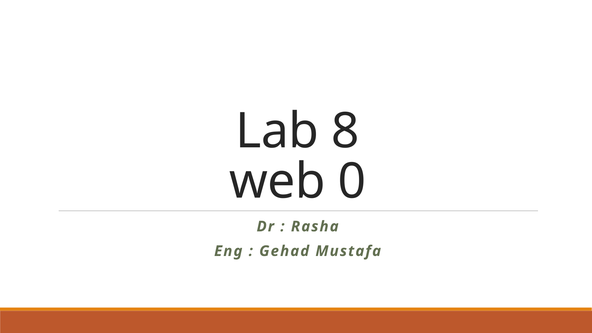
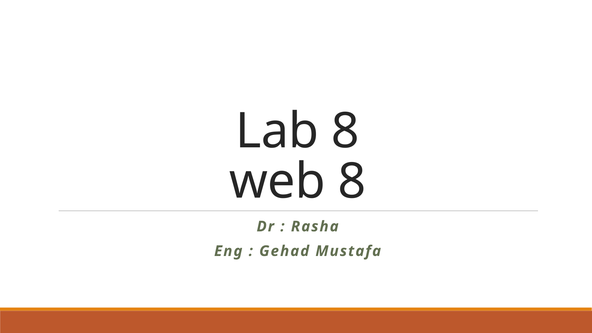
web 0: 0 -> 8 (352, 181)
